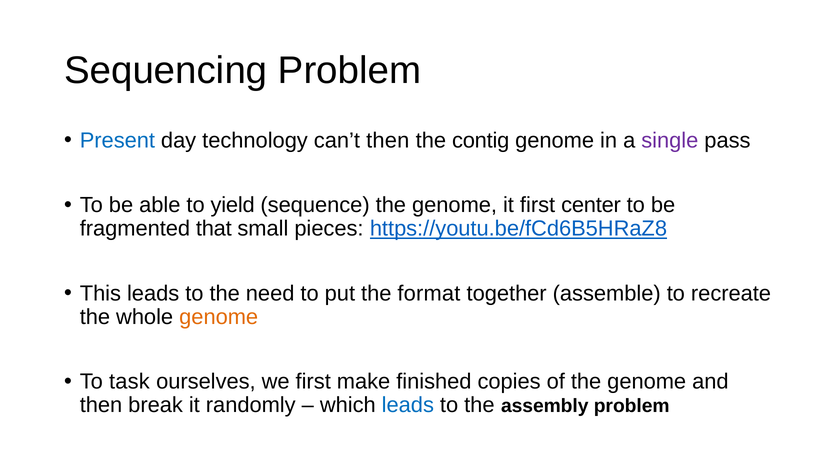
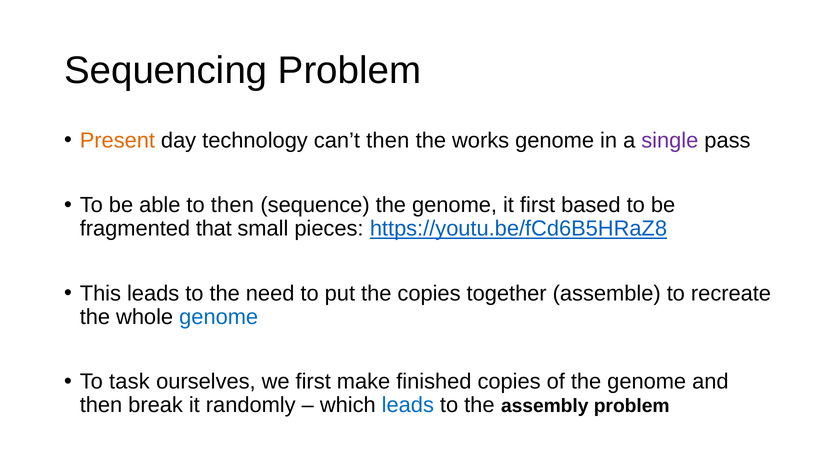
Present colour: blue -> orange (117, 141)
contig: contig -> works (481, 141)
to yield: yield -> then (232, 205)
center: center -> based (591, 205)
the format: format -> copies (429, 294)
genome colour: orange -> blue (219, 317)
